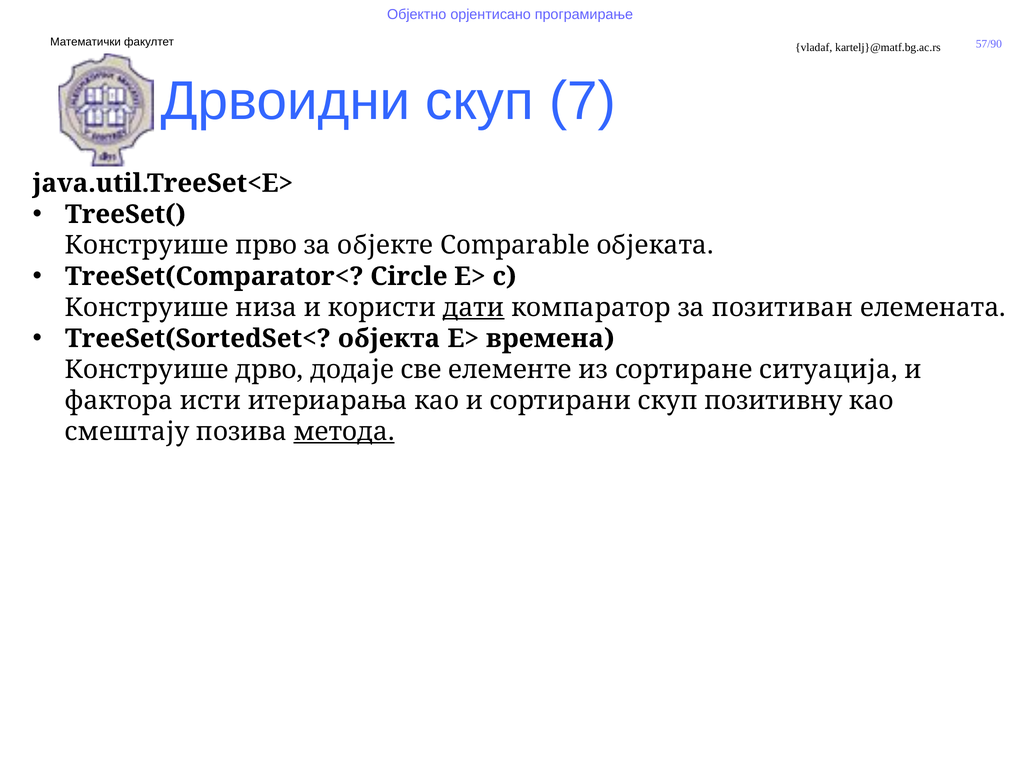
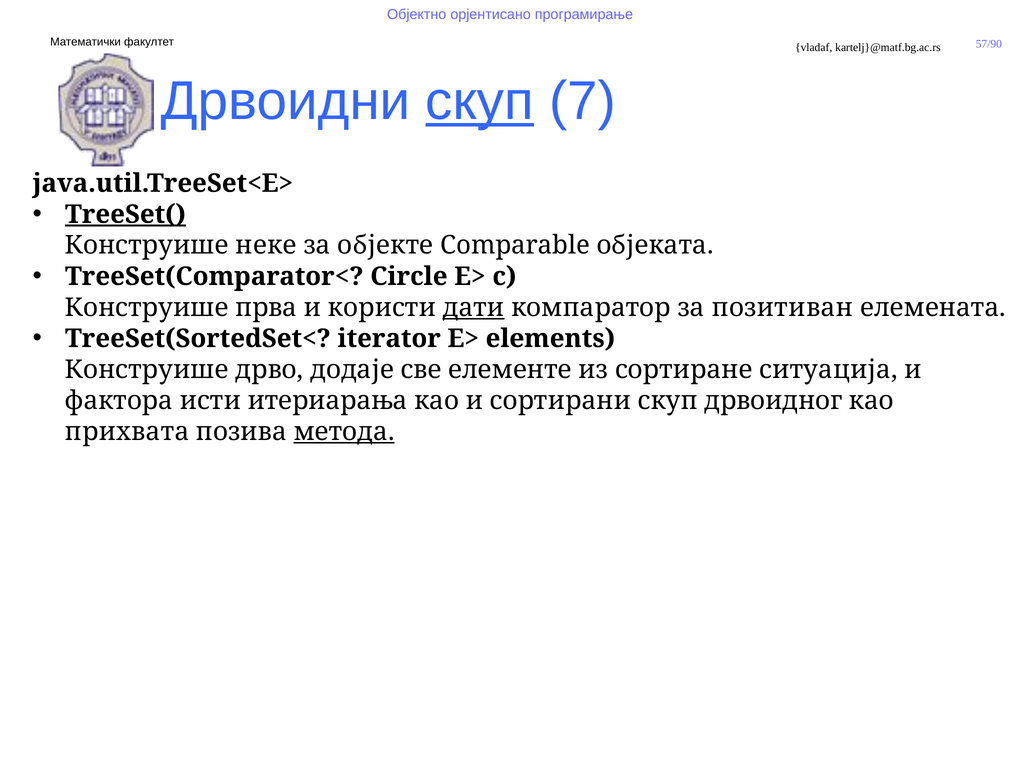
скуп underline: none -> present (480, 101)
TreeSet( underline: none -> present (125, 214)
прво: прво -> неке (266, 245)
низа: низа -> прва (266, 308)
објекта: објекта -> iterator (389, 339)
времена: времена -> elеments (550, 339)
позитивну: позитивну -> дрвоидног (773, 401)
смештају: смештају -> прихвата (127, 432)
